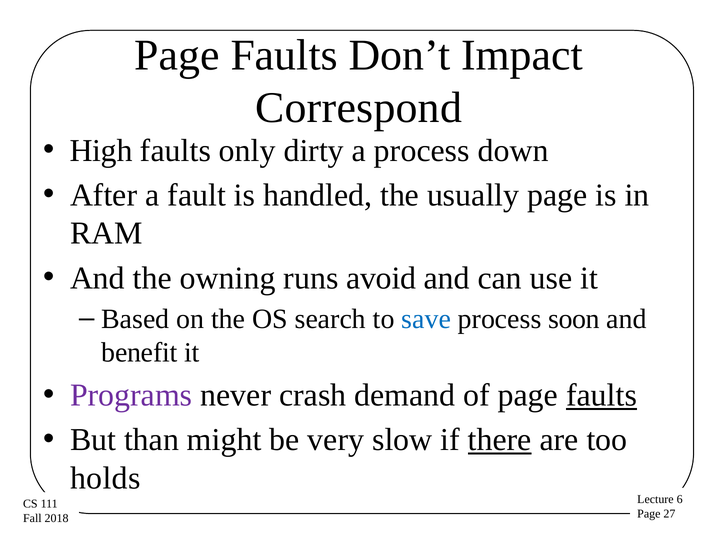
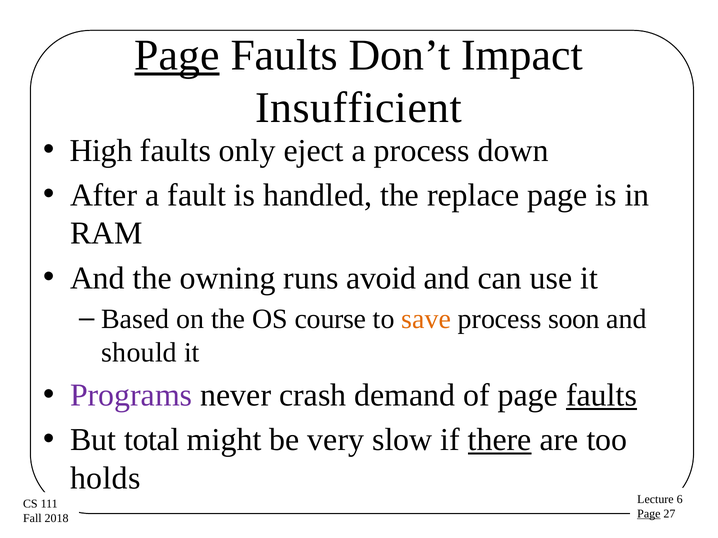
Page underline: none -> present (177, 55)
Correspond: Correspond -> Insufficient (359, 108)
dirty: dirty -> eject (314, 151)
usually: usually -> replace (473, 195)
search: search -> course (330, 320)
save colour: blue -> orange (426, 320)
benefit: benefit -> should (139, 353)
than: than -> total (152, 440)
Page underline: none -> present (649, 514)
